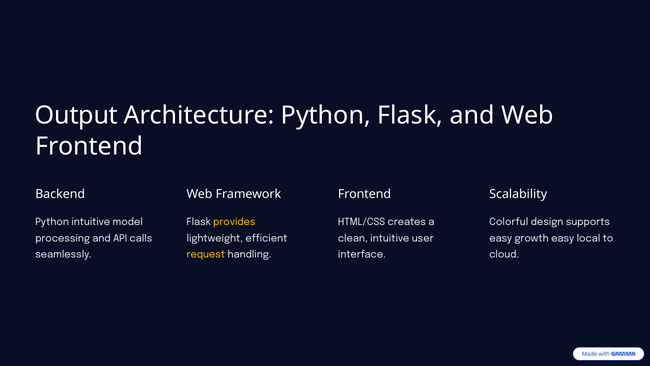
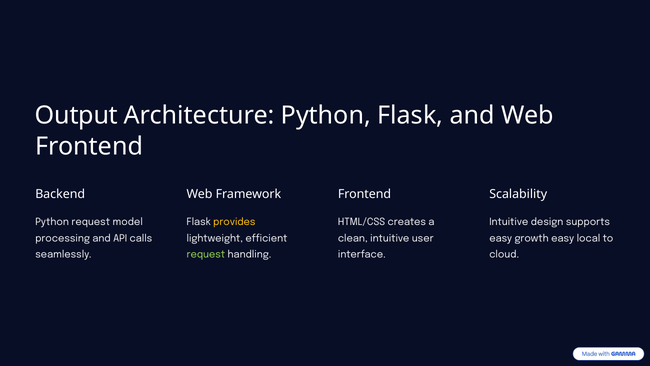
Python intuitive: intuitive -> request (91, 222)
Colorful: Colorful -> Intuitive (509, 222)
request colour: yellow -> light green (206, 254)
